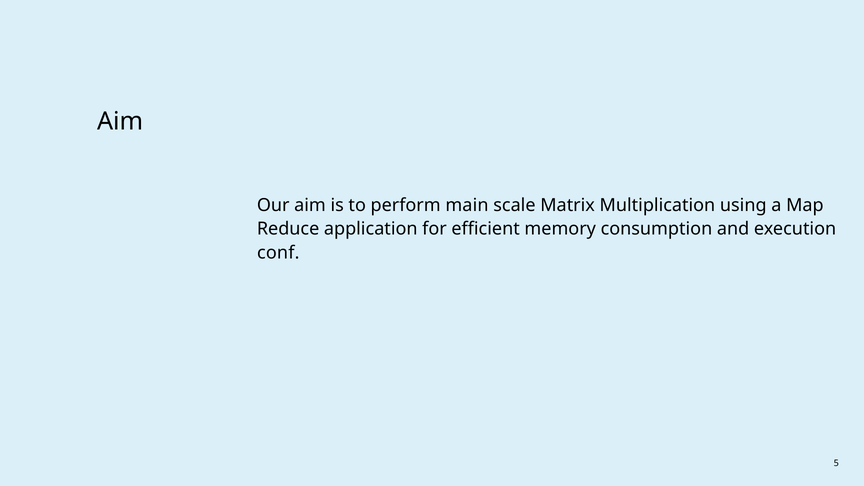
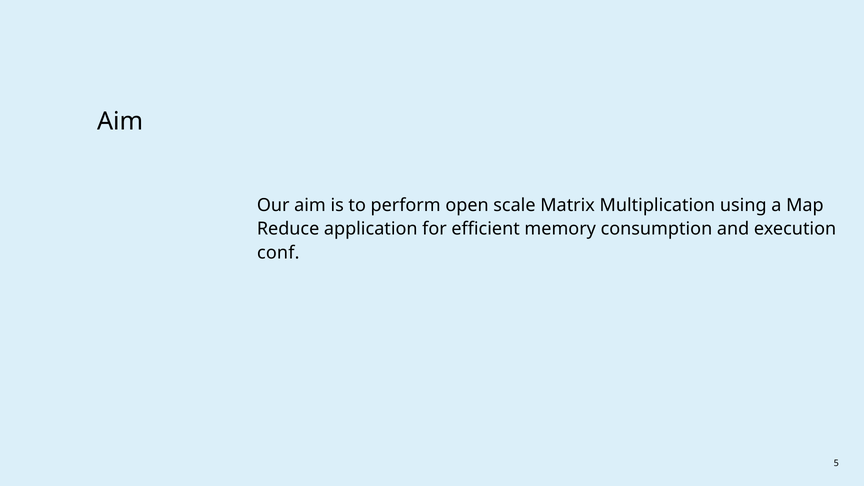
main: main -> open (467, 205)
